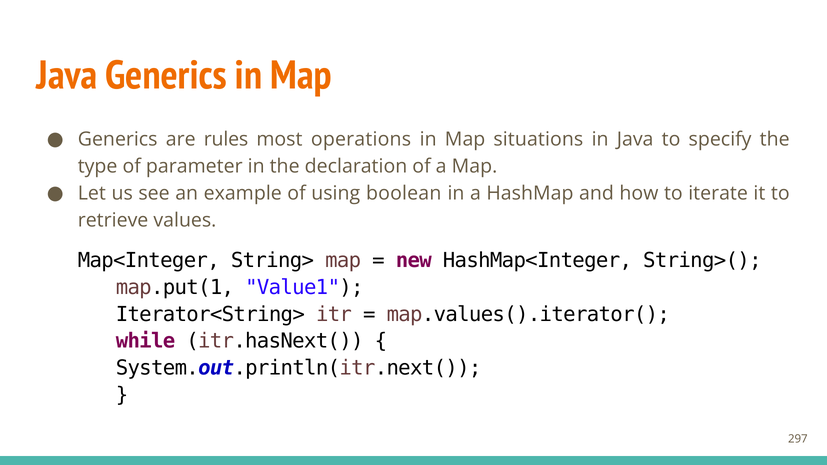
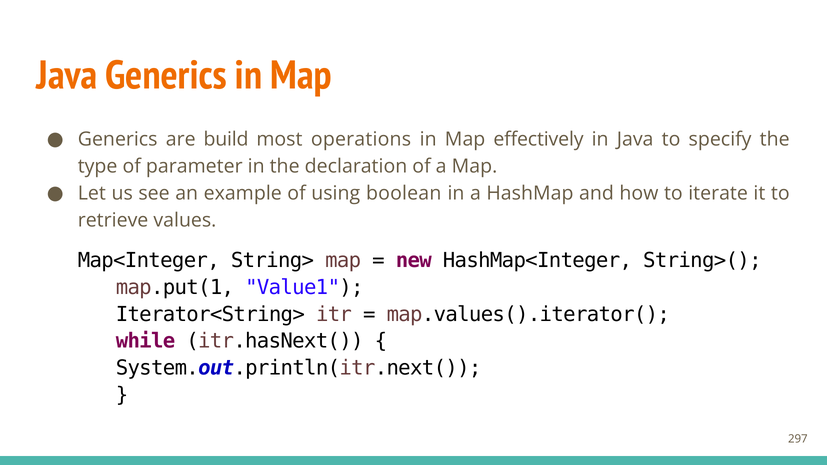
rules: rules -> build (226, 139)
situations: situations -> effectively (538, 139)
